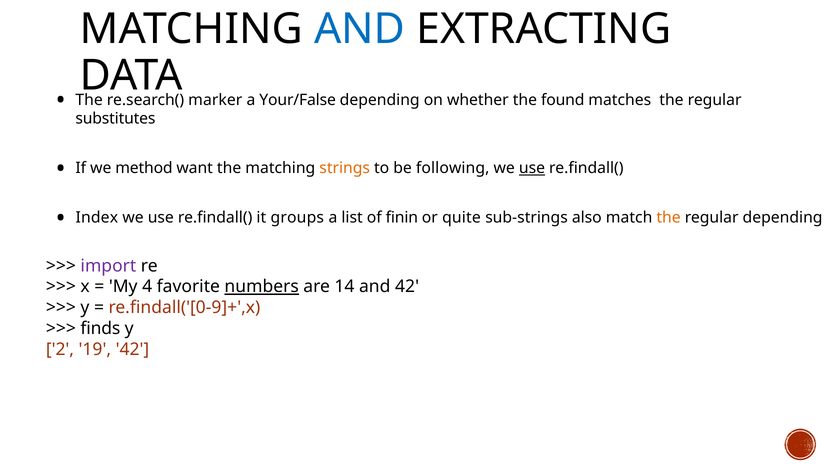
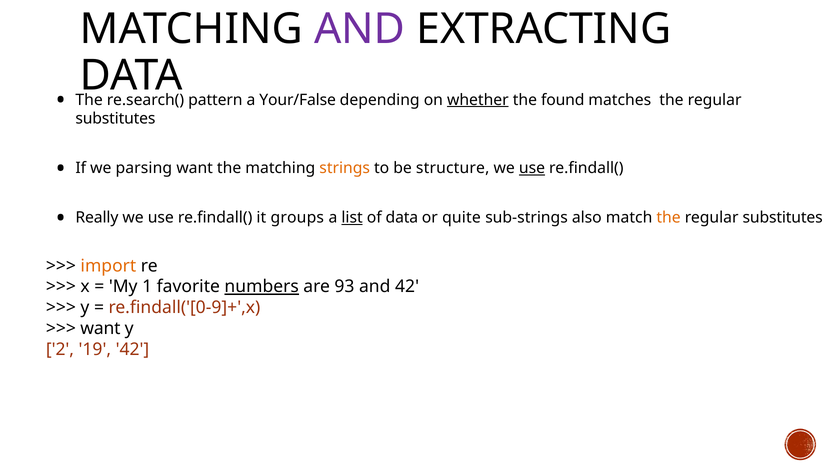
AND colour: blue -> purple (360, 29)
marker: marker -> pattern (215, 100)
whether underline: none -> present (478, 100)
method: method -> parsing (144, 168)
following: following -> structure (453, 168)
Index: Index -> Really (97, 218)
list underline: none -> present (352, 218)
of finin: finin -> data (402, 218)
depending: depending -> substitutes (783, 218)
import colour: purple -> orange (108, 266)
4: 4 -> 1 (147, 287)
14: 14 -> 93 (344, 287)
finds: finds -> want (100, 329)
